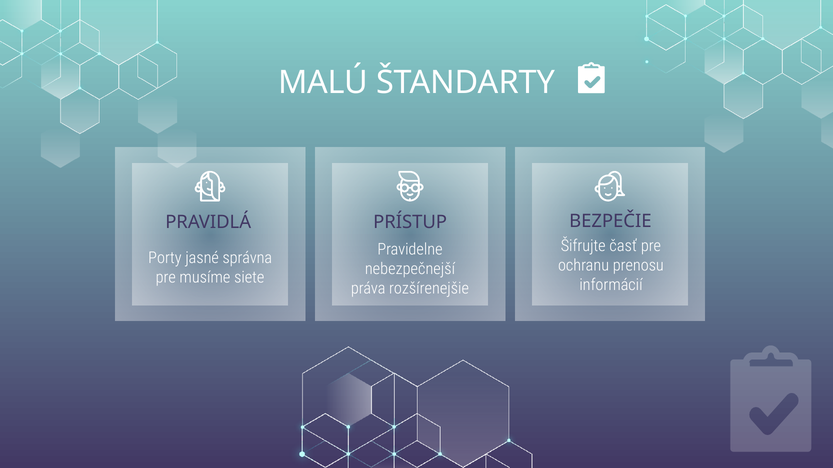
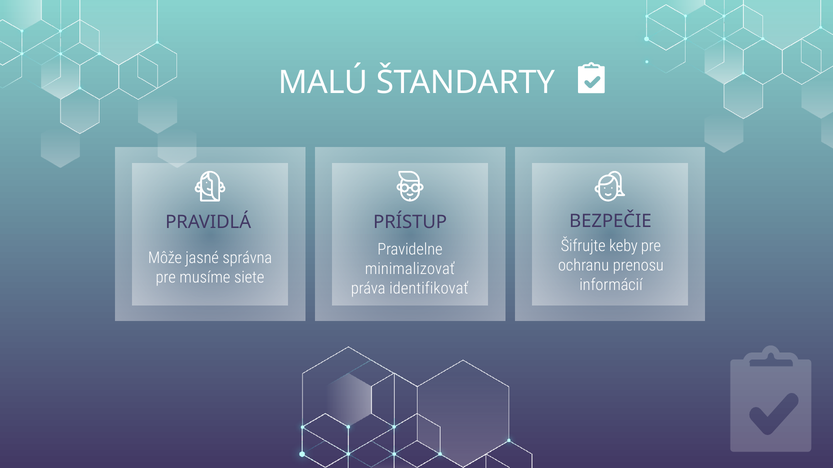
časť: časť -> keby (623, 246)
Porty: Porty -> Môže (165, 258)
nebezpečnejší: nebezpečnejší -> minimalizovať (410, 269)
rozšírenejšie: rozšírenejšie -> identifikovať (429, 289)
